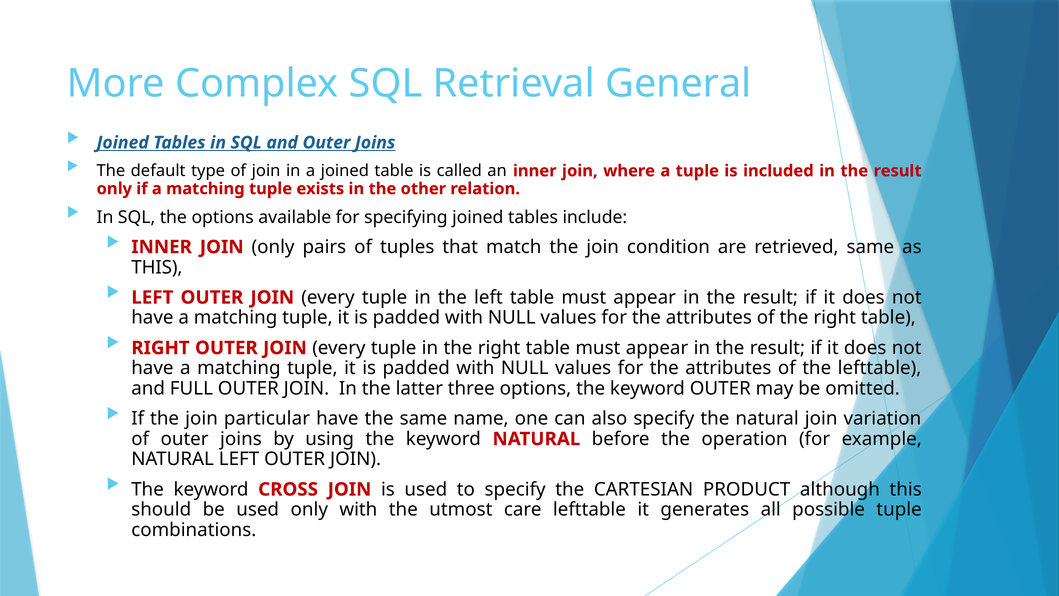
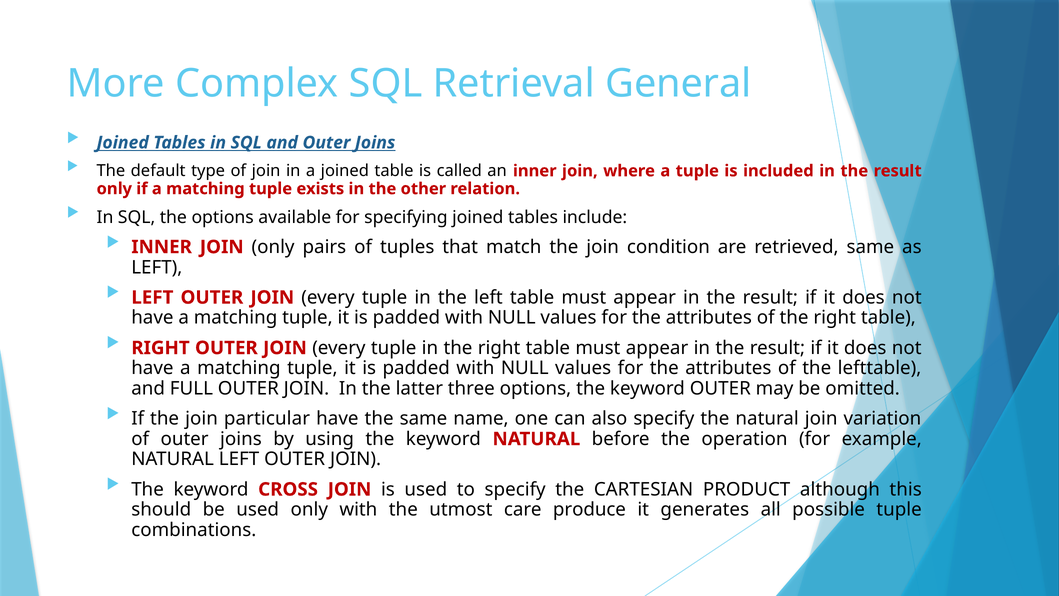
THIS: THIS -> LEFT (157, 267)
care lefttable: lefttable -> produce (589, 509)
